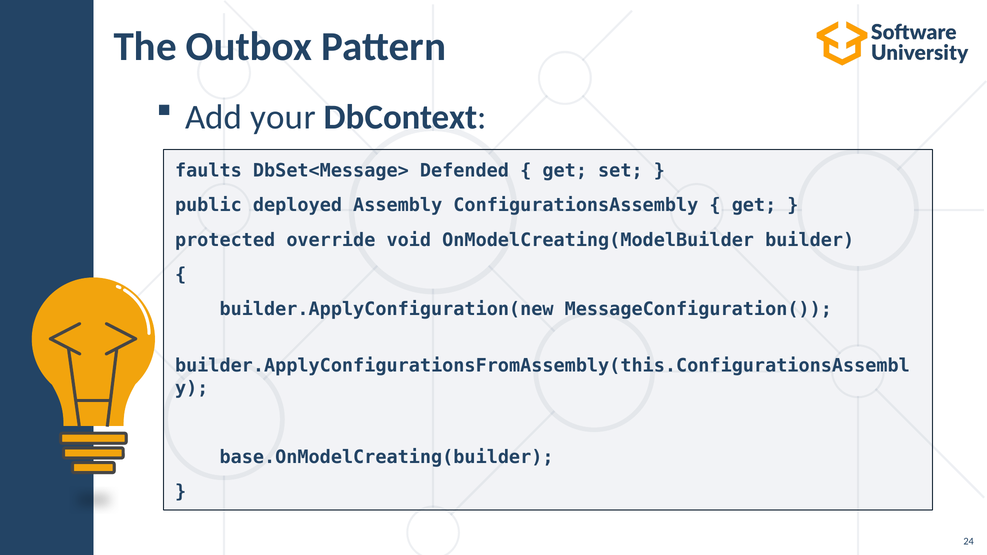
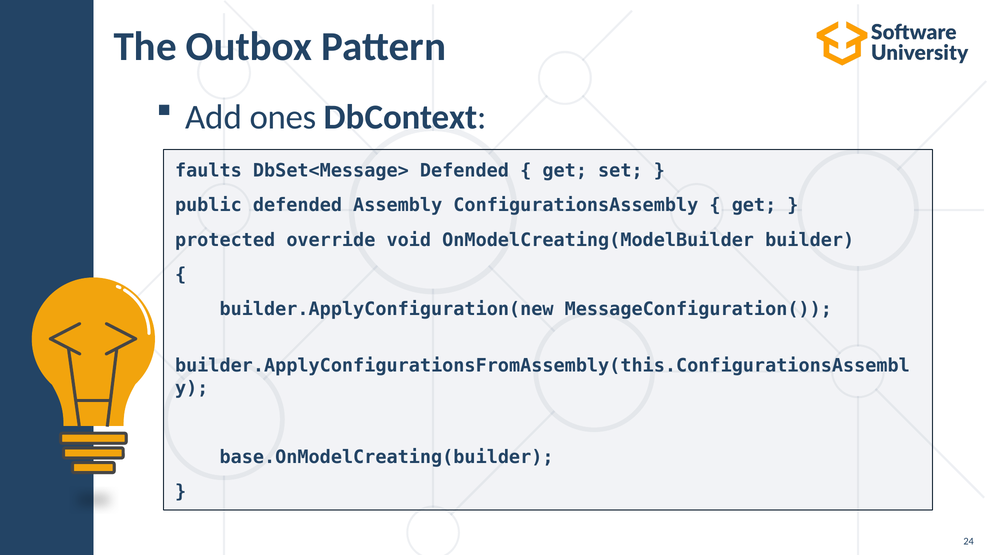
your: your -> ones (283, 117)
public deployed: deployed -> defended (297, 205)
